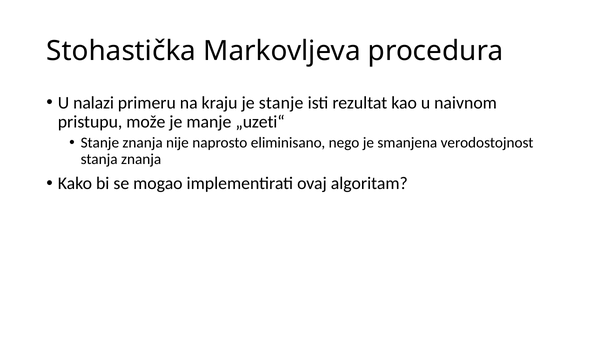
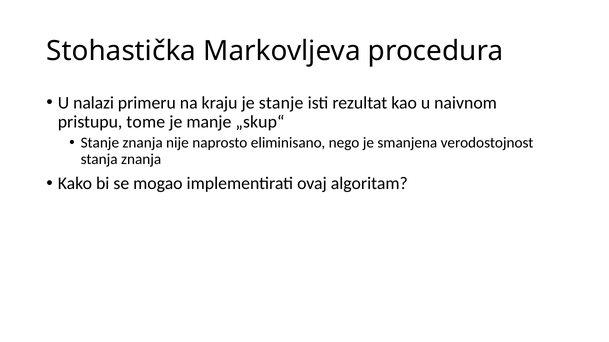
može: može -> tome (146, 122)
„uzeti“: „uzeti“ -> „skup“ (260, 122)
